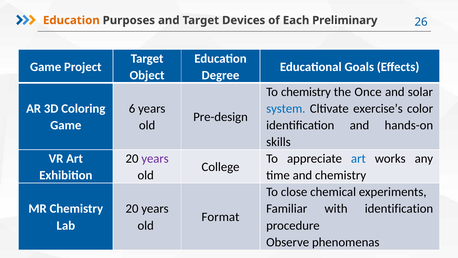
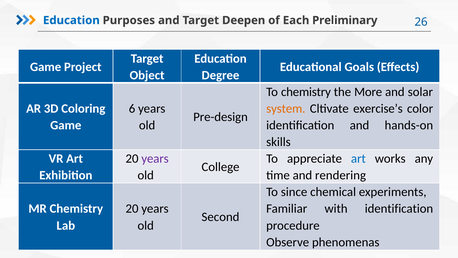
Education colour: orange -> blue (71, 20)
Devices: Devices -> Deepen (244, 20)
Once: Once -> More (368, 92)
system colour: blue -> orange (286, 108)
and chemistry: chemistry -> rendering (341, 175)
close: close -> since (294, 192)
Format: Format -> Second (220, 217)
